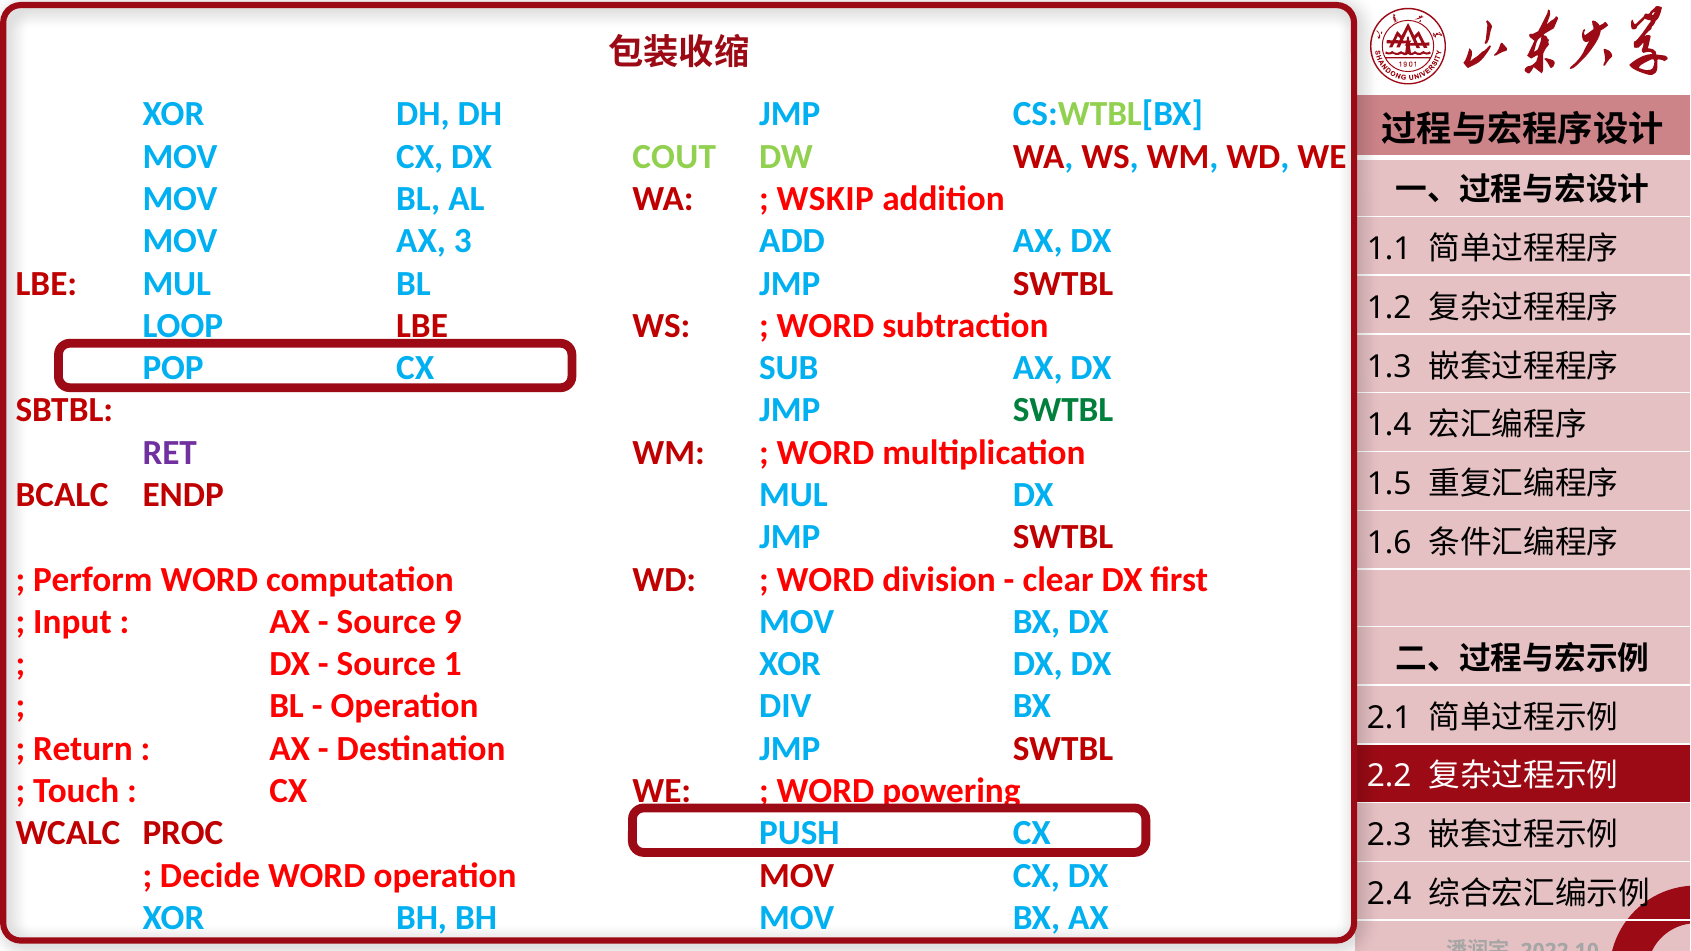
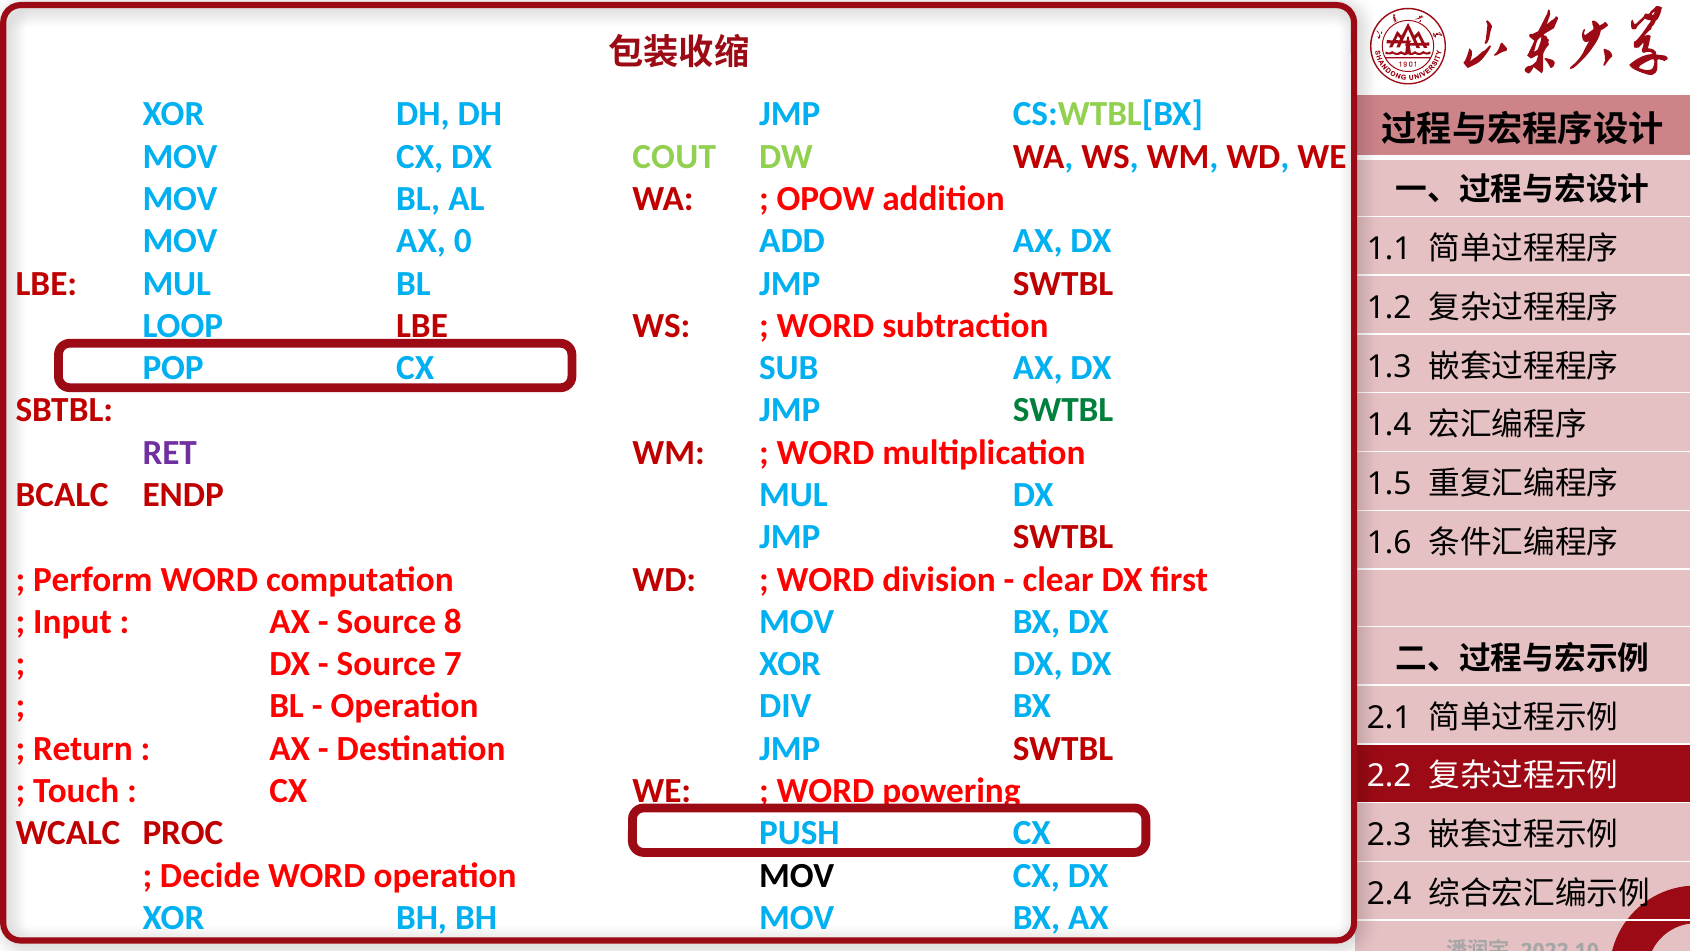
WSKIP: WSKIP -> OPOW (826, 199)
3: 3 -> 0 (463, 241)
9: 9 -> 8 (453, 622)
1: 1 -> 7 (453, 664)
MOV colour: red -> black (797, 876)
